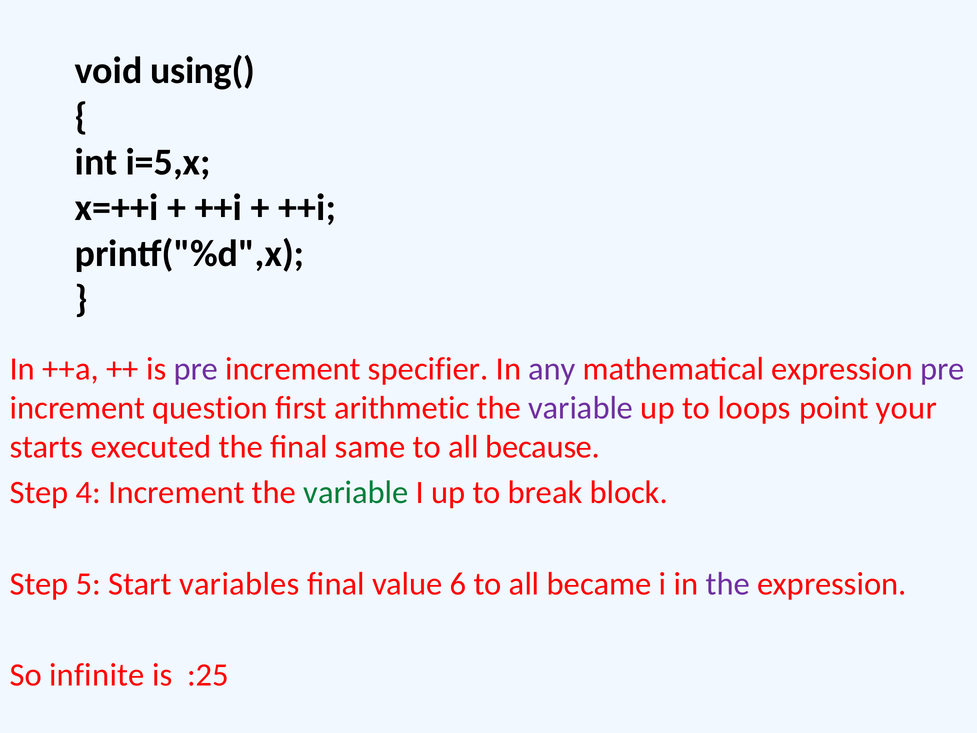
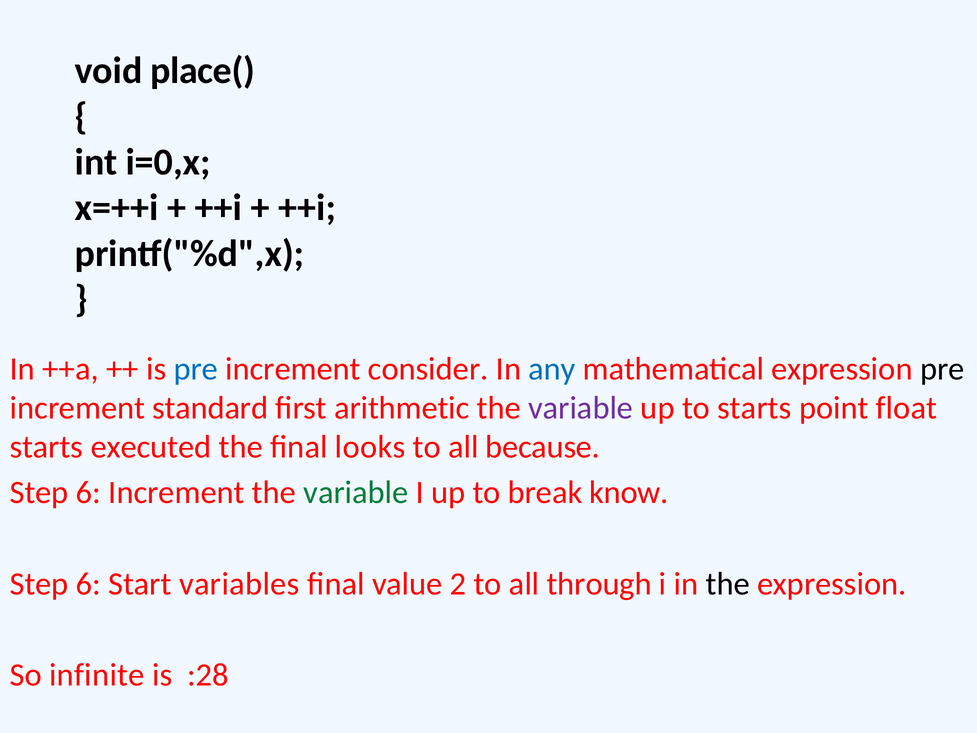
using(: using( -> place( (203, 71)
i=5,x: i=5,x -> i=0,x (168, 162)
pre colour: purple -> blue (196, 369)
specifier: specifier -> consider (428, 369)
any colour: purple -> blue (552, 369)
pre colour: purple -> black (942, 369)
question: question -> standard (210, 408)
to loops: loops -> starts (754, 408)
your: your -> float (907, 408)
same: same -> looks (370, 447)
4: 4 -> 6 (88, 492)
block: block -> know (629, 492)
5: 5 -> 6 (88, 584)
6: 6 -> 2 (458, 584)
became: became -> through (599, 584)
the colour: purple -> black (728, 584)
:25: :25 -> :28 (208, 675)
